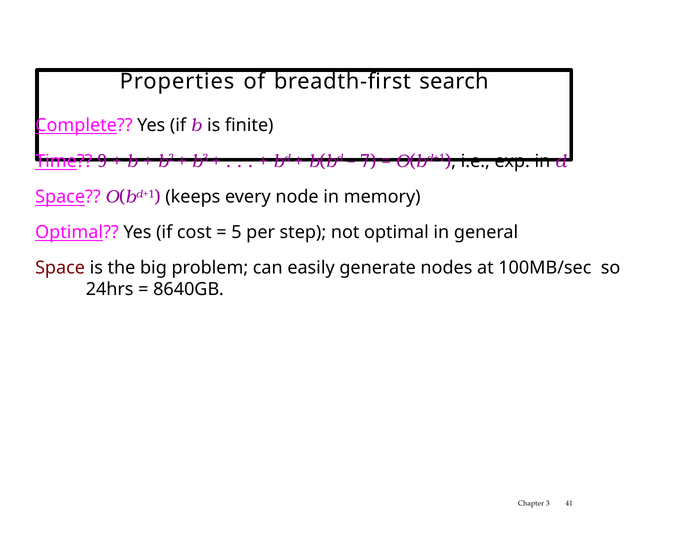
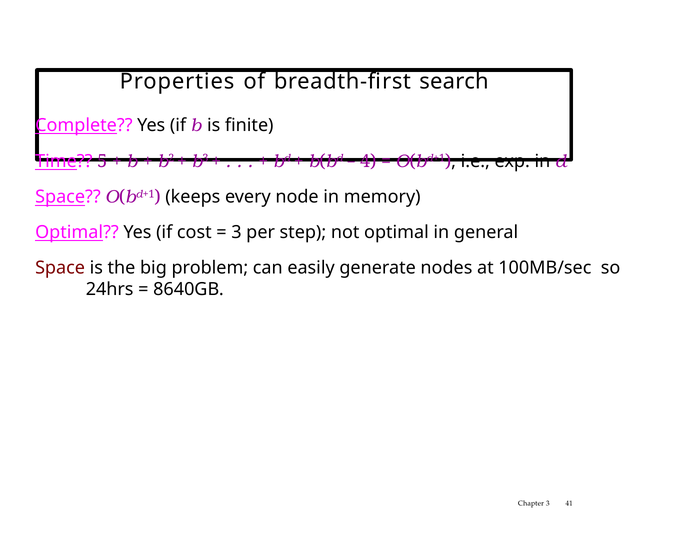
9: 9 -> 5 (102, 161)
7: 7 -> 4 (368, 161)
5: 5 -> 3 (236, 232)
